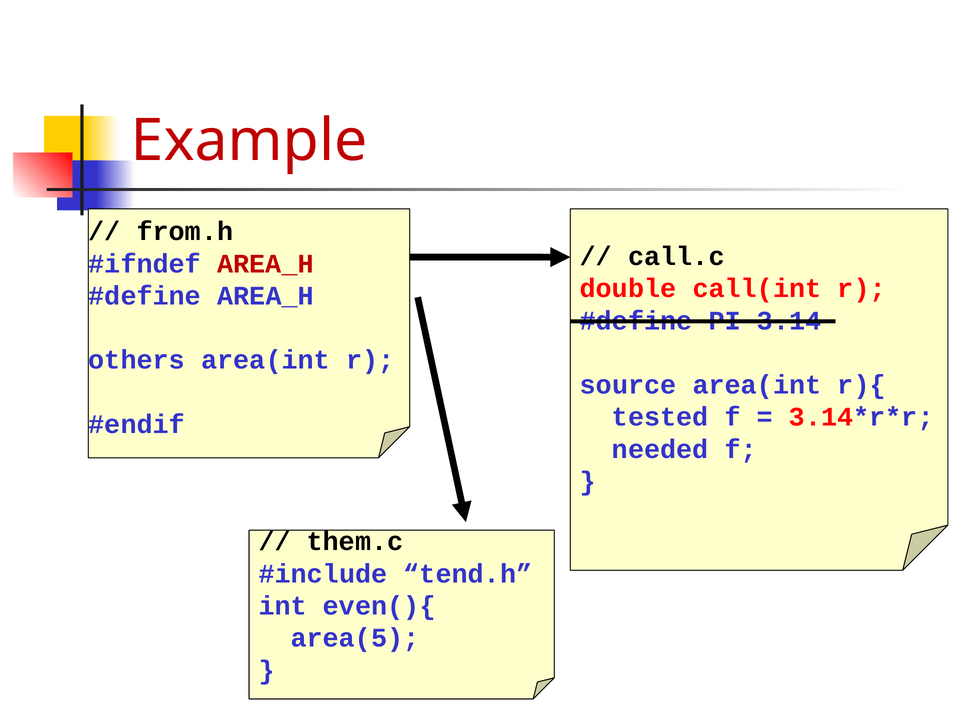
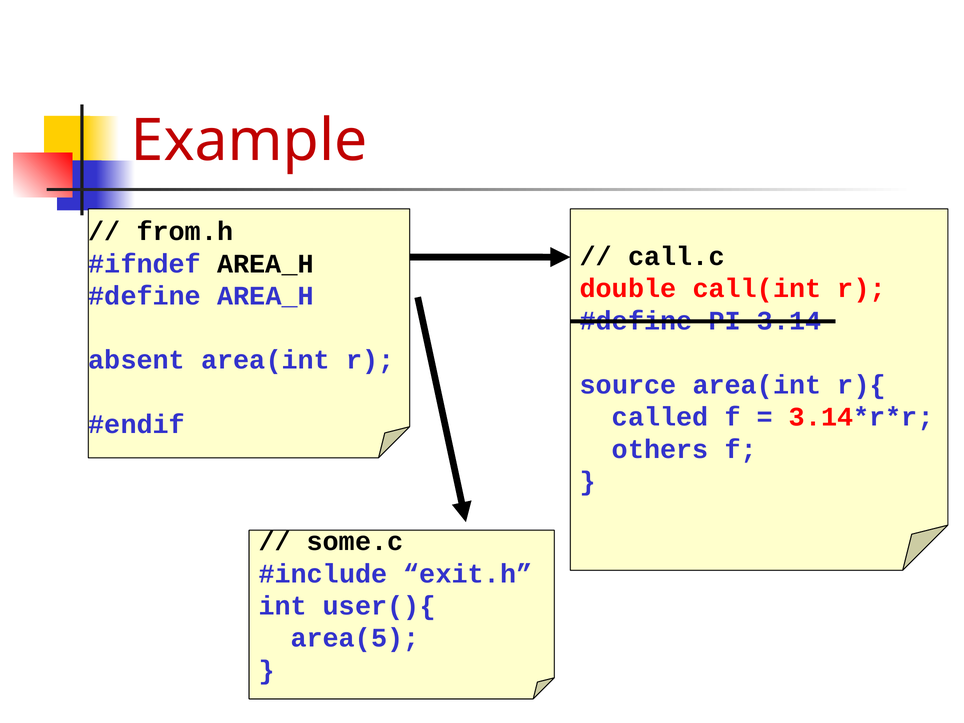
AREA_H colour: red -> black (265, 264)
others: others -> absent (137, 360)
tested: tested -> called (660, 417)
needed: needed -> others (660, 449)
them.c: them.c -> some.c (355, 542)
tend.h: tend.h -> exit.h (468, 574)
even(){: even(){ -> user(){ (379, 606)
